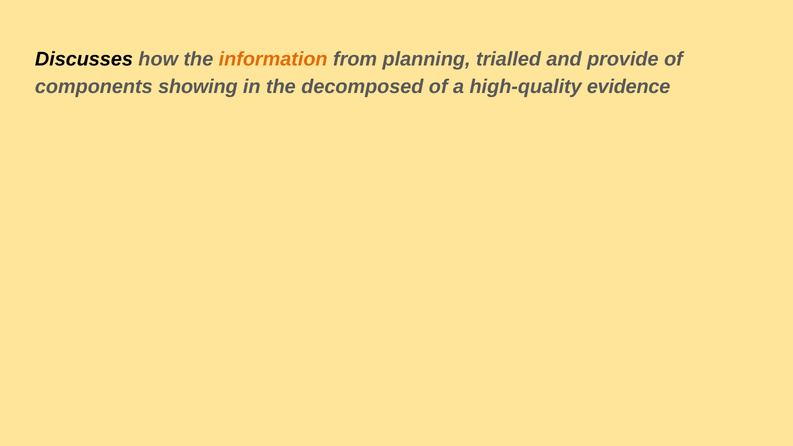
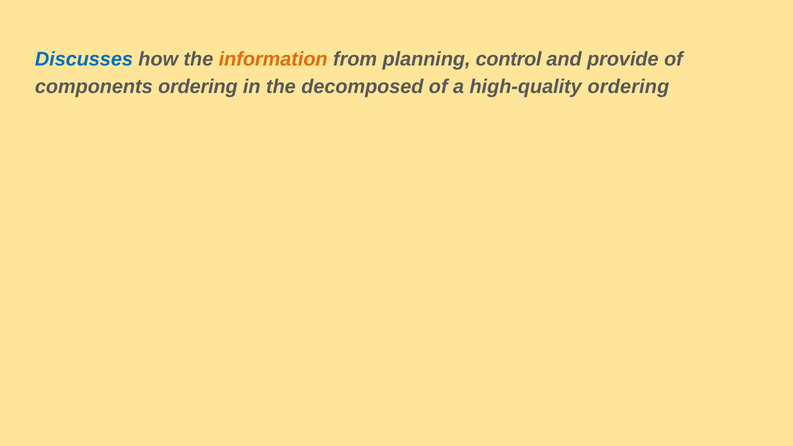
Discusses colour: black -> blue (84, 59)
trialled: trialled -> control (509, 59)
components showing: showing -> ordering (198, 87)
high-quality evidence: evidence -> ordering (628, 87)
